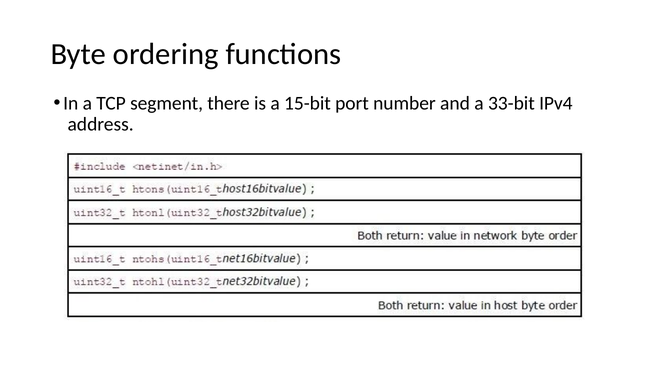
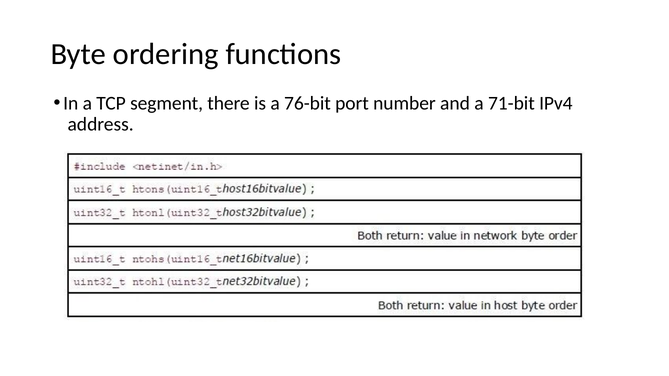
15-bit: 15-bit -> 76-bit (307, 104)
33-bit: 33-bit -> 71-bit (511, 104)
